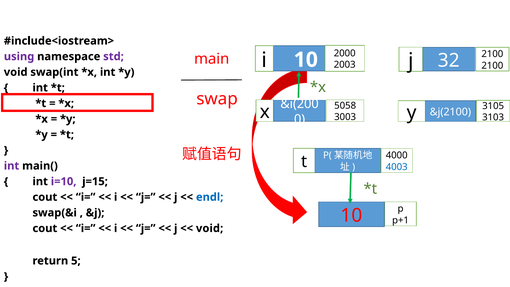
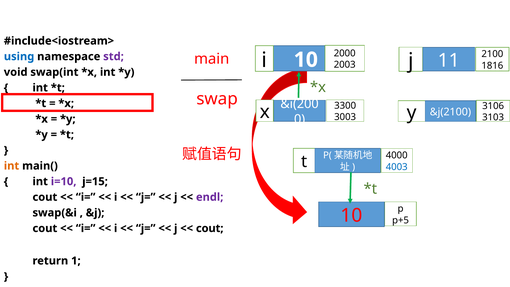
using colour: purple -> blue (19, 56)
32: 32 -> 11 (449, 60)
2100: 2100 -> 1816 (492, 66)
3105: 3105 -> 3106 (493, 106)
5058: 5058 -> 3300 (345, 106)
int colour: purple -> orange (12, 166)
endl colour: blue -> purple (210, 197)
p+1: p+1 -> p+5 (401, 220)
void: void -> cout (210, 228)
5: 5 -> 1 (76, 261)
